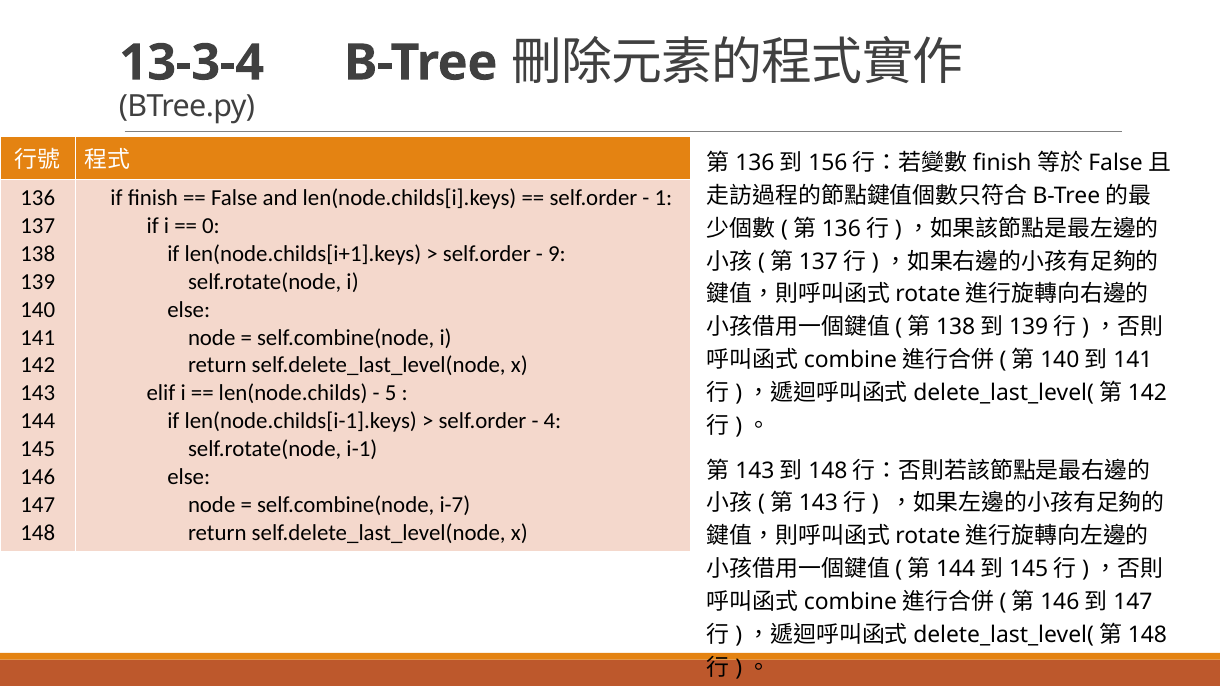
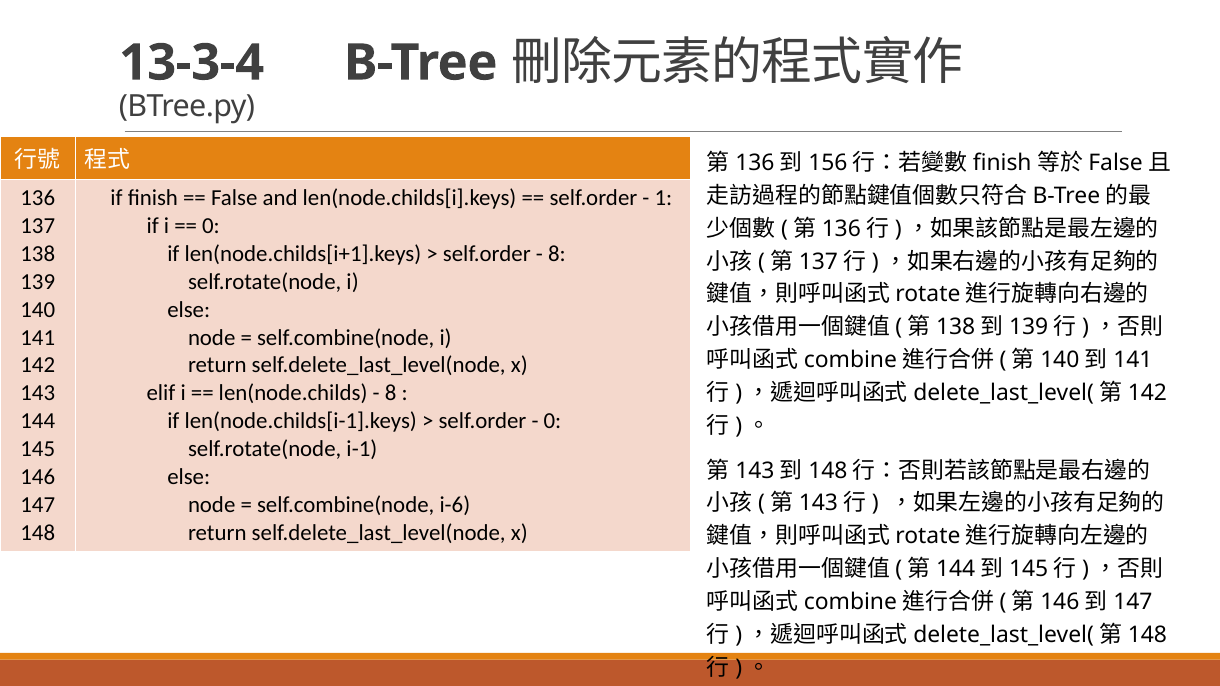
9: 9 -> 8 (557, 254)
5: 5 -> 8 (391, 393)
4: 4 -> 0 (552, 421)
i-7: i-7 -> i-6 (455, 505)
